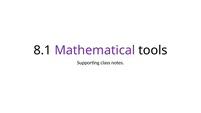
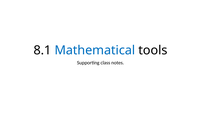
Mathematical colour: purple -> blue (95, 50)
